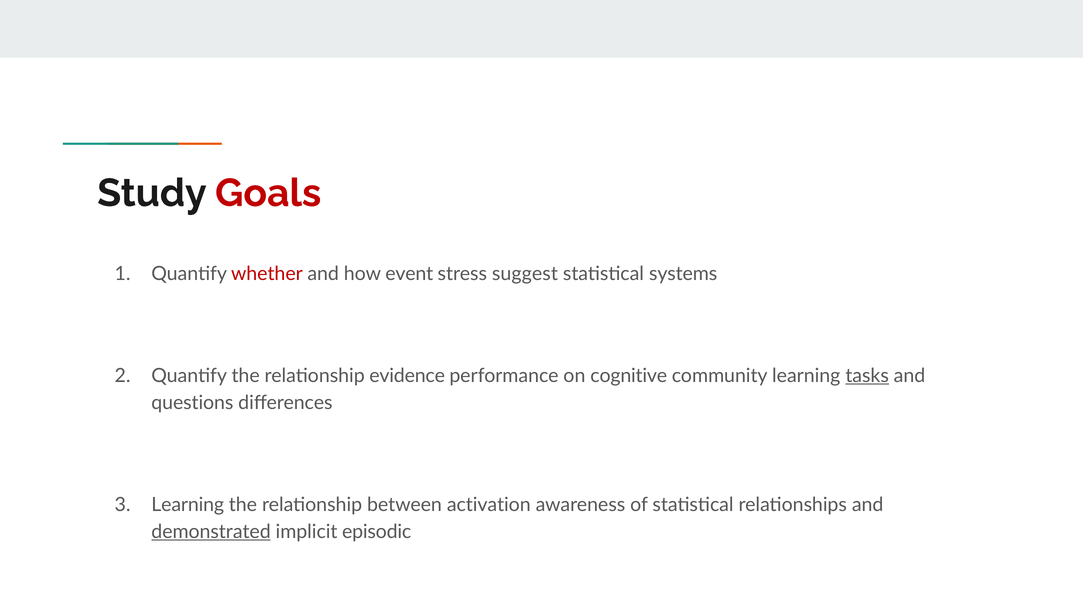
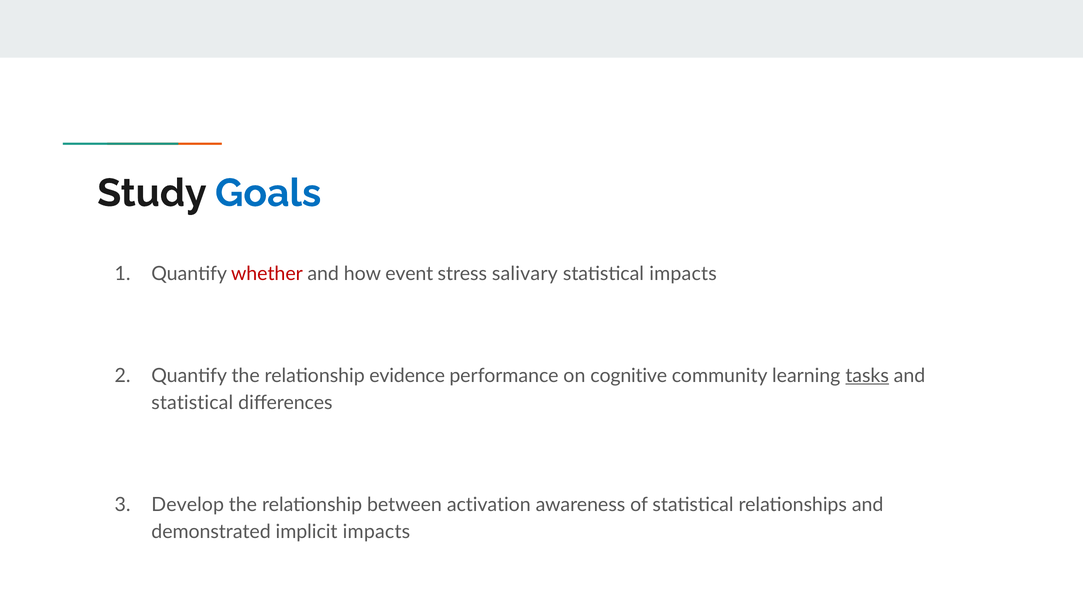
Goals colour: red -> blue (268, 193)
suggest: suggest -> salivary (525, 274)
statistical systems: systems -> impacts (683, 274)
questions: questions -> statistical (192, 403)
Learning: Learning -> Develop (188, 505)
demonstrated underline: present -> none (211, 532)
implicit episodic: episodic -> impacts (376, 532)
